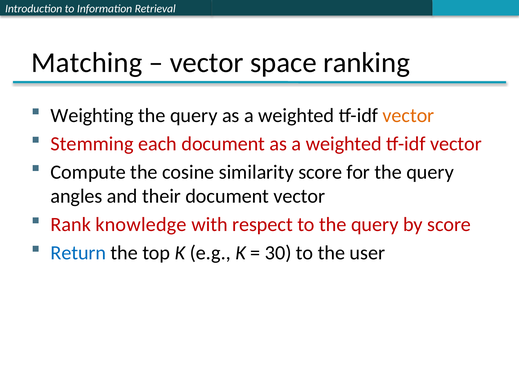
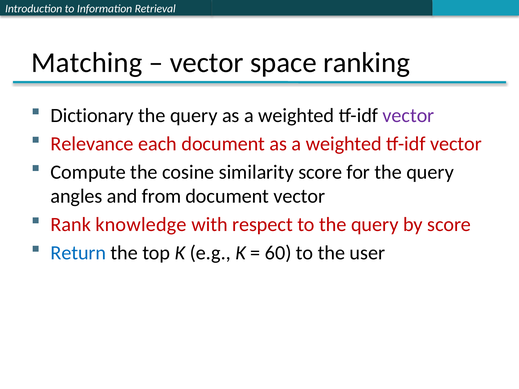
Weighting: Weighting -> Dictionary (92, 116)
vector colour: orange -> purple (408, 116)
Stemming: Stemming -> Relevance (92, 144)
their: their -> from (162, 196)
30: 30 -> 60 (278, 253)
